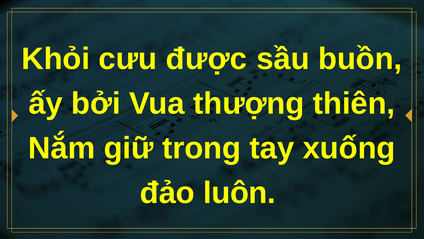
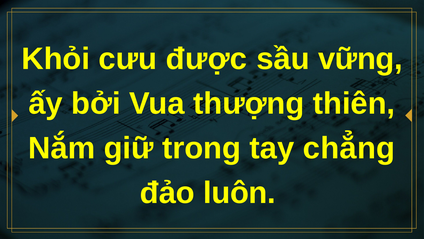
buồn: buồn -> vững (360, 59)
xuống: xuống -> chẳng (349, 148)
